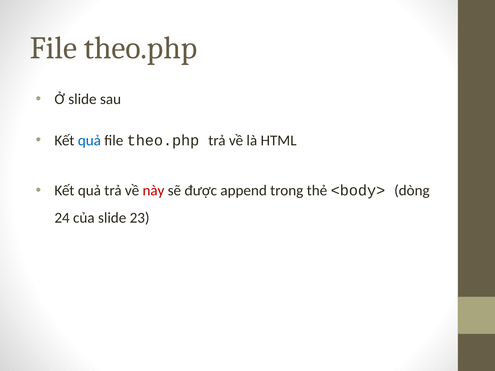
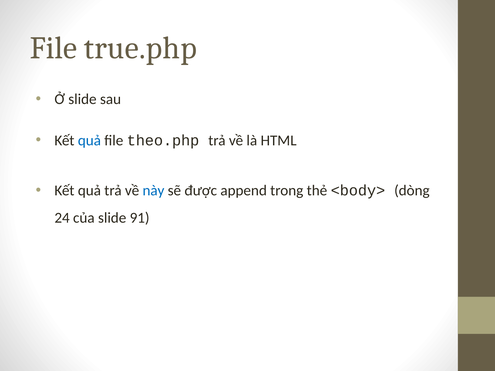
theo.php: theo.php -> true.php (140, 48)
này colour: red -> blue (153, 191)
23: 23 -> 91 (140, 218)
